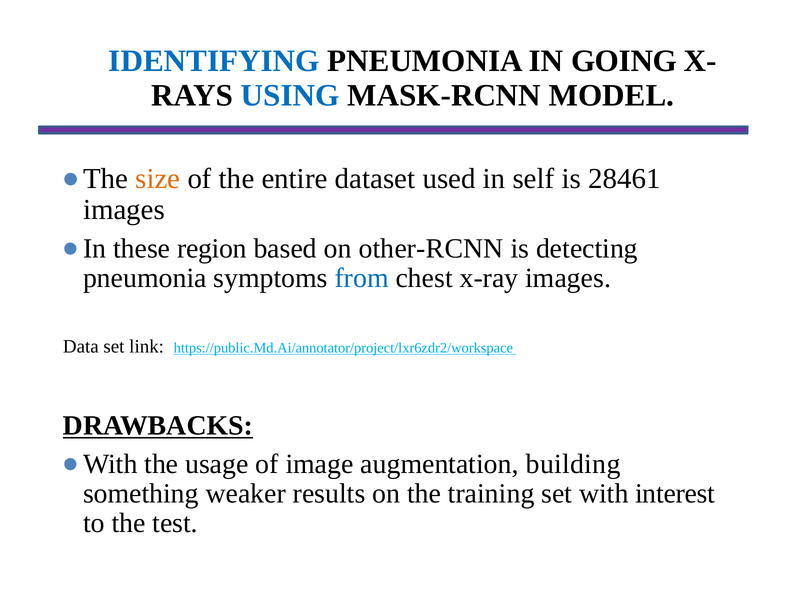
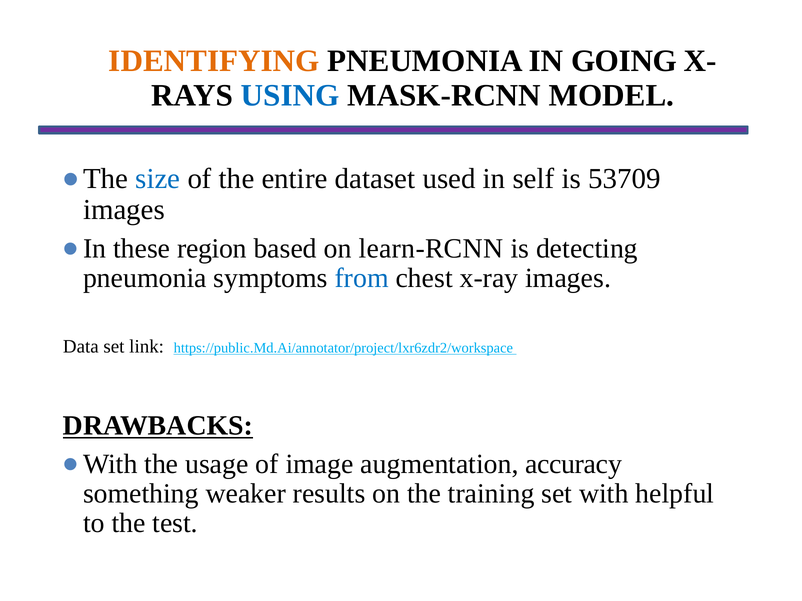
IDENTIFYING colour: blue -> orange (214, 61)
size colour: orange -> blue (158, 179)
28461: 28461 -> 53709 (625, 179)
other-RCNN: other-RCNN -> learn-RCNN (431, 249)
building: building -> accuracy (573, 464)
interest: interest -> helpful (675, 494)
